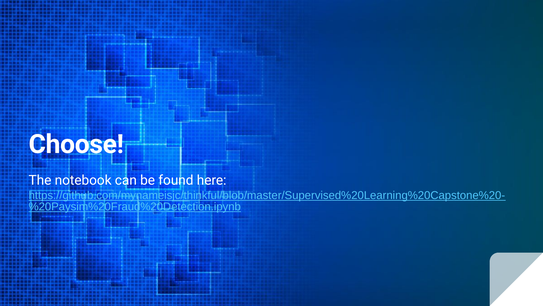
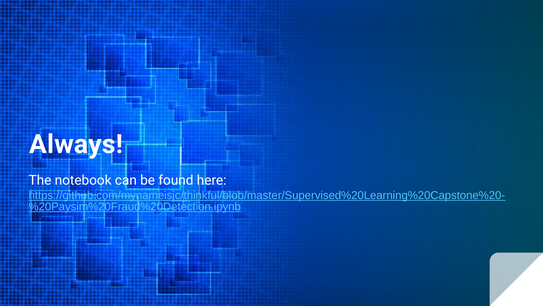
Choose: Choose -> Always (76, 144)
